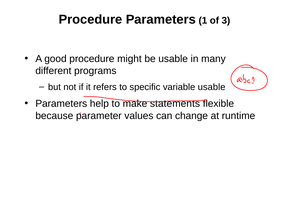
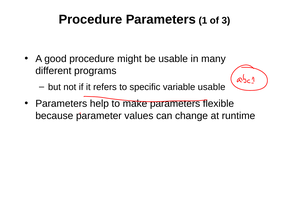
make statements: statements -> parameters (175, 104)
